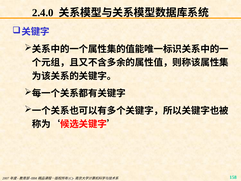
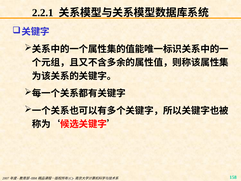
2.4.0: 2.4.0 -> 2.2.1 (43, 13)
